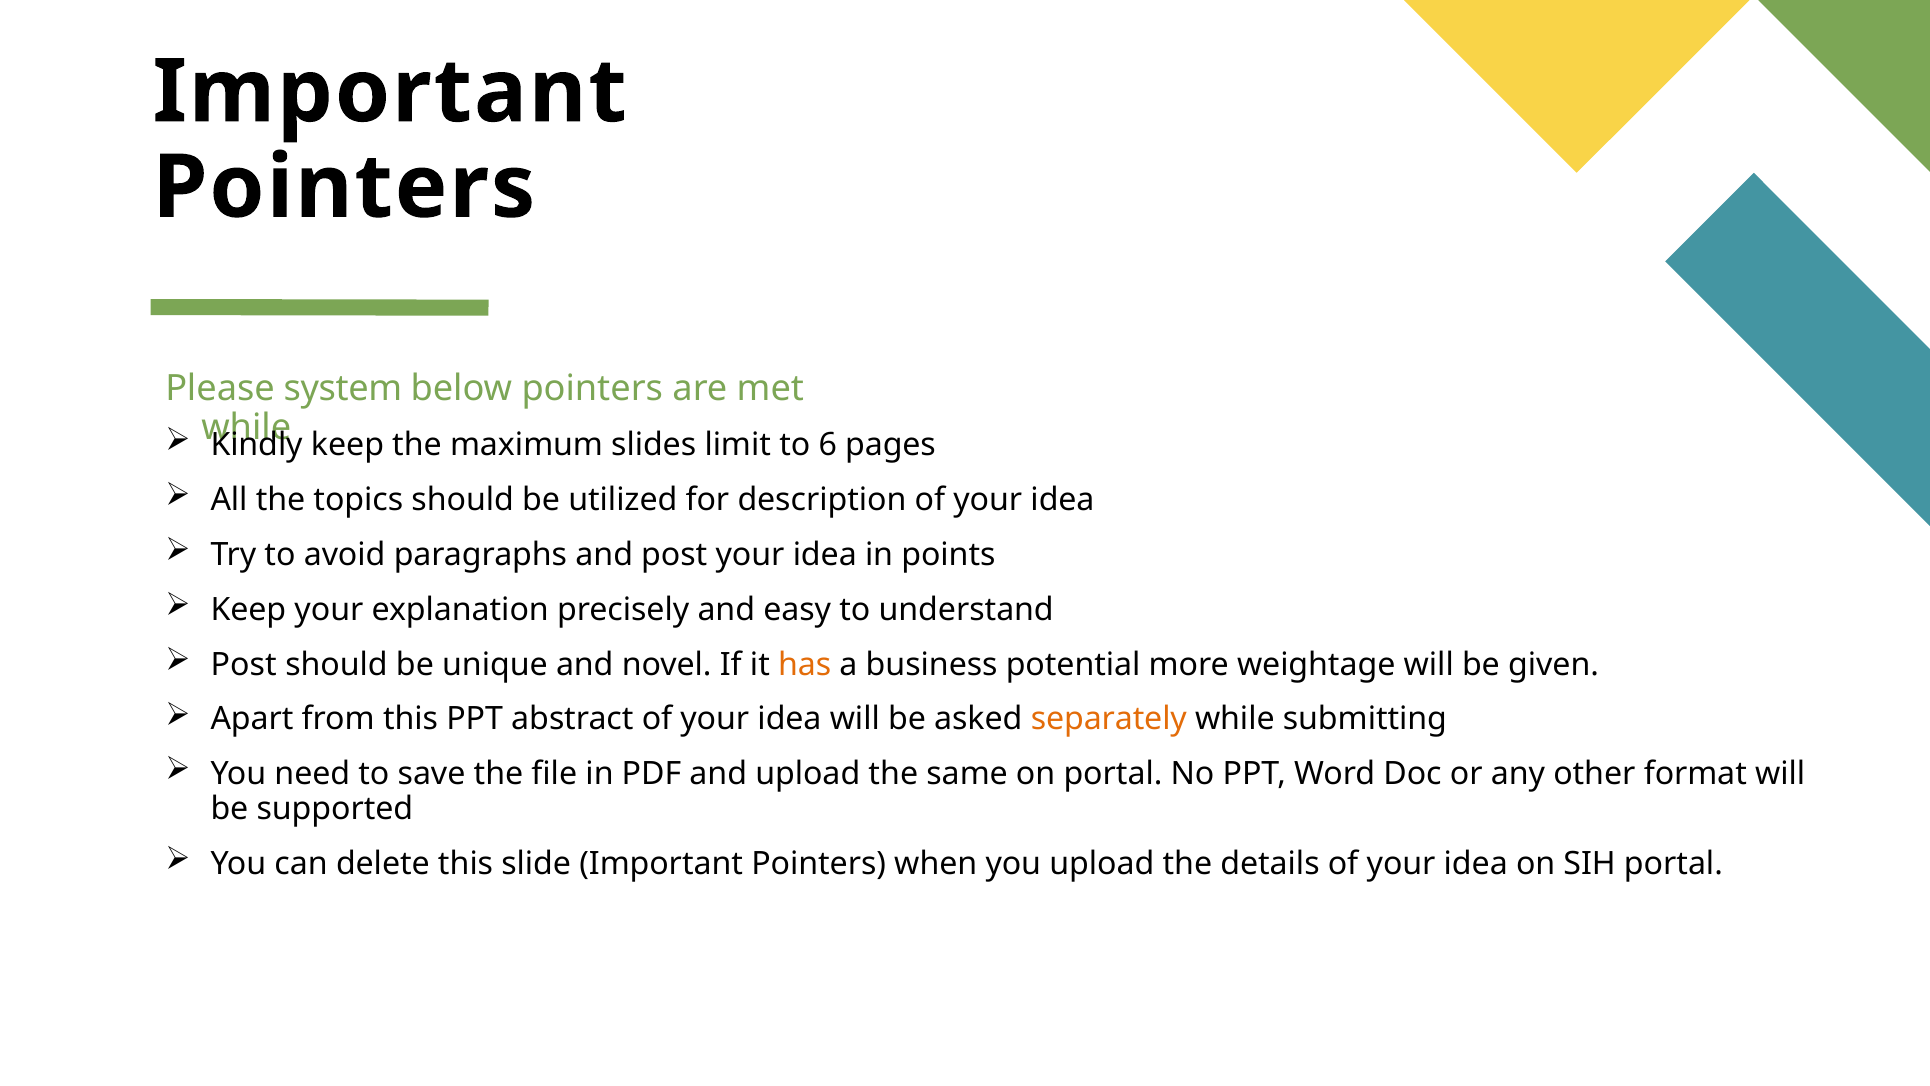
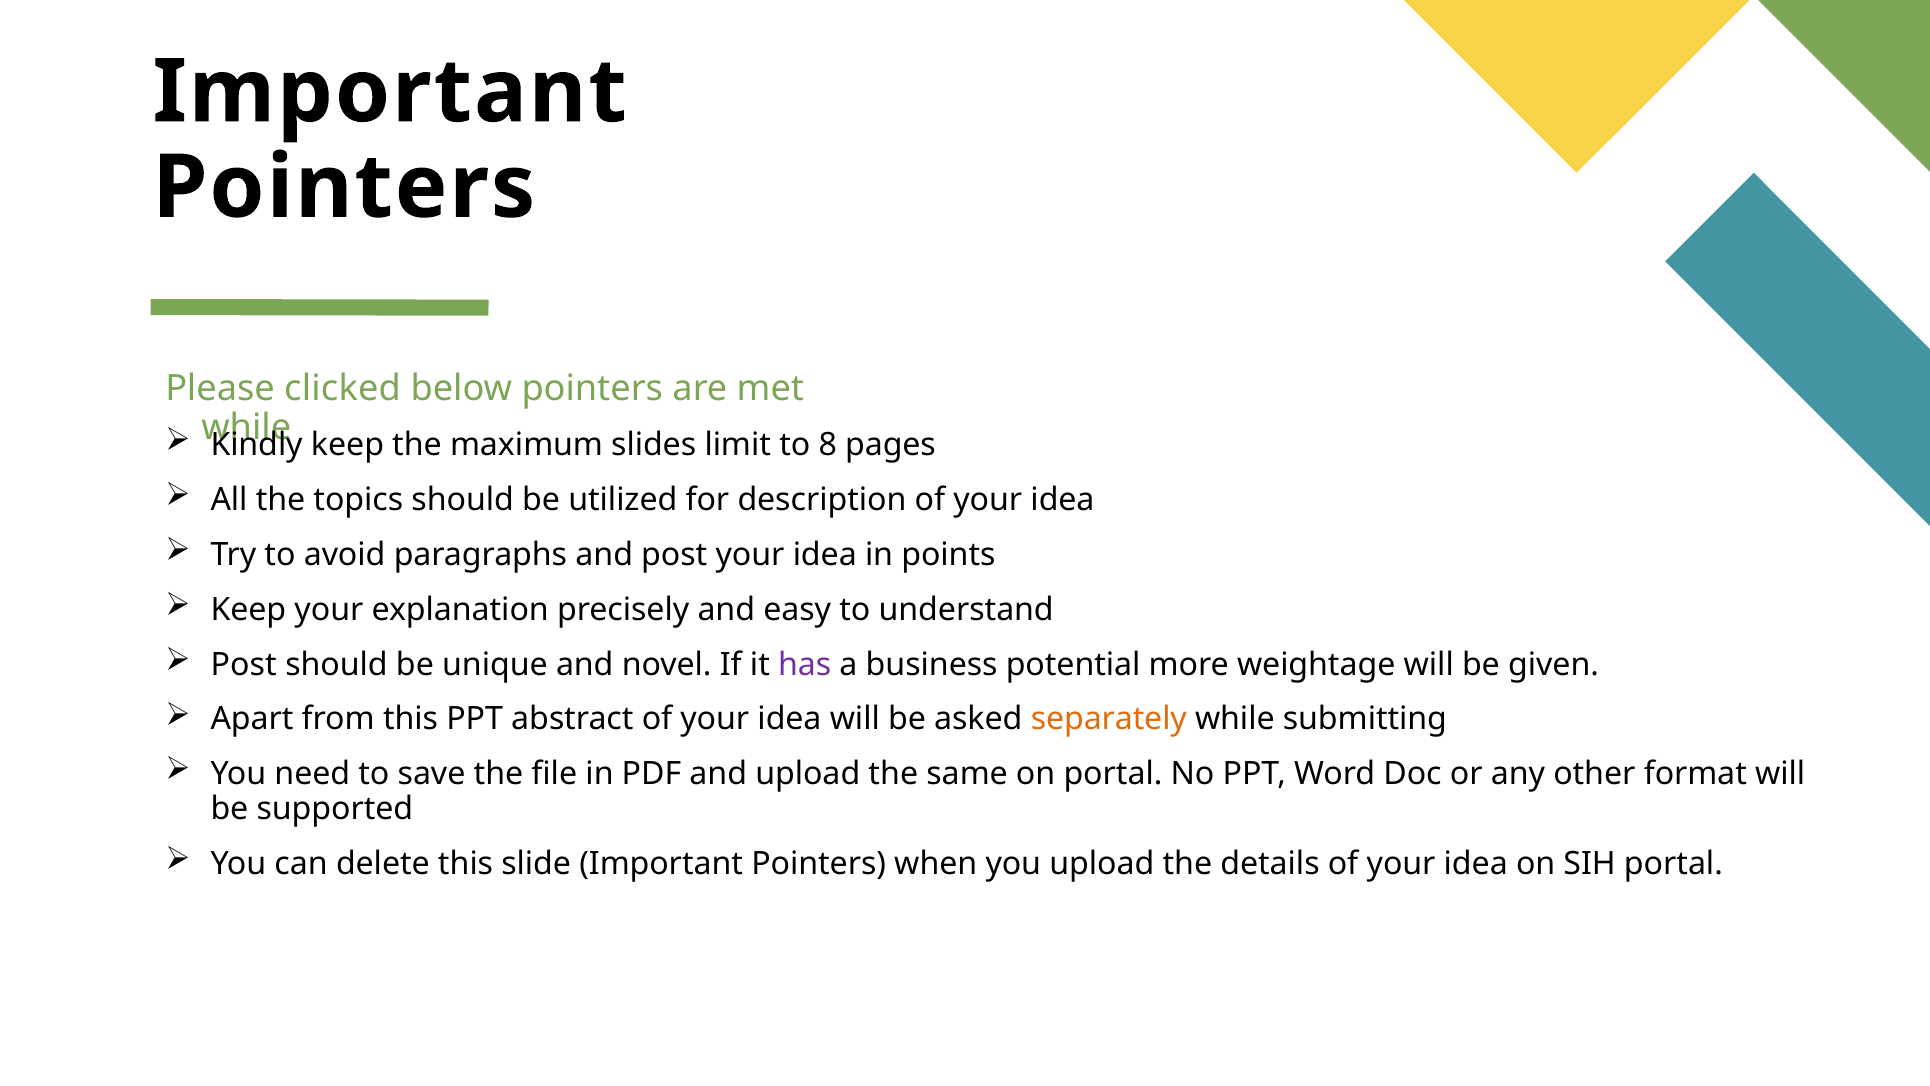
system: system -> clicked (343, 388)
6: 6 -> 8 (828, 445)
has colour: orange -> purple (805, 664)
